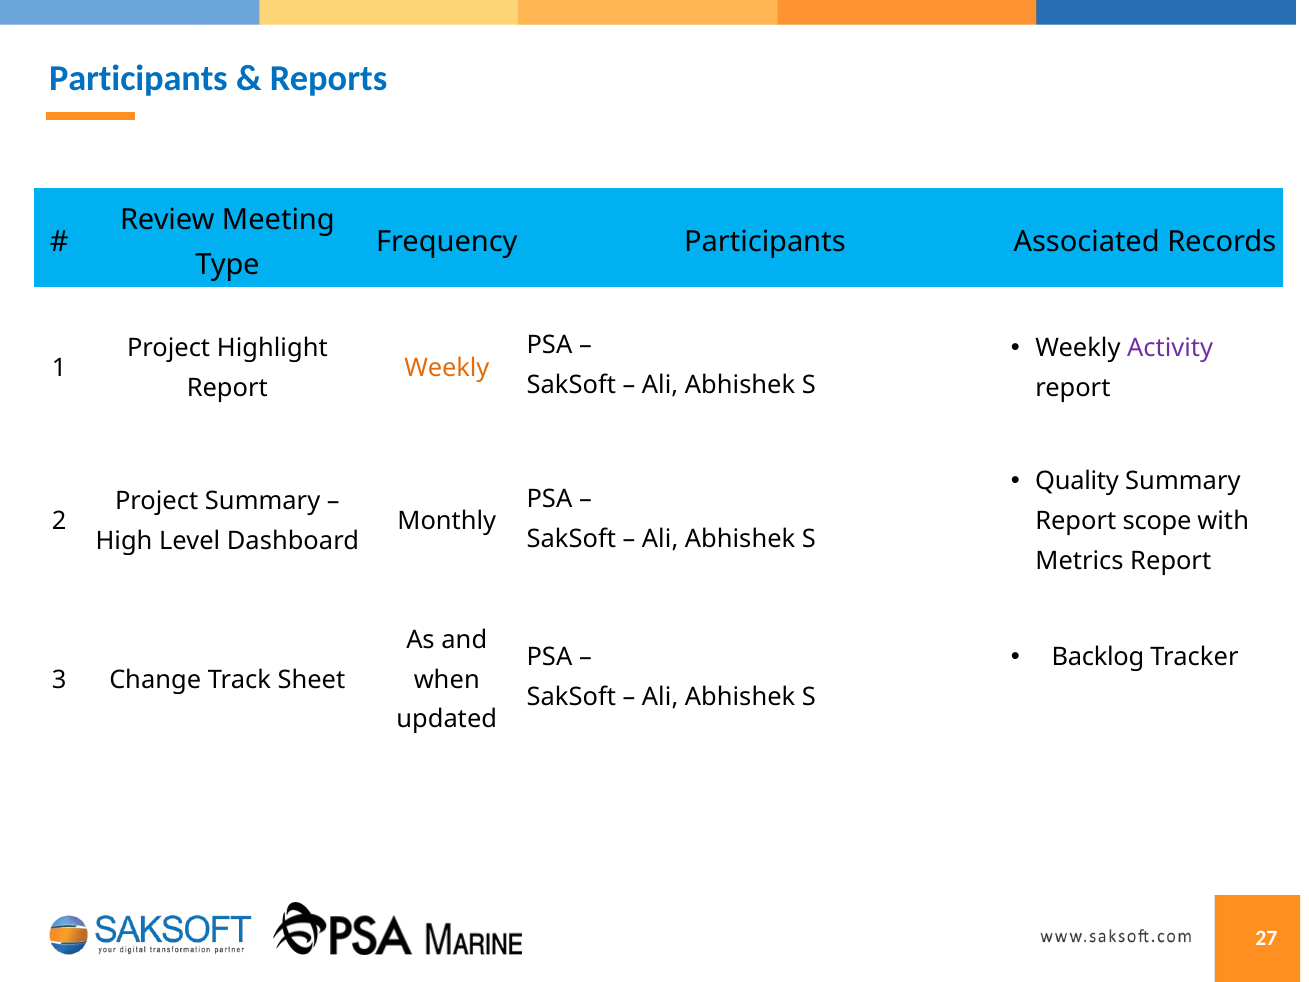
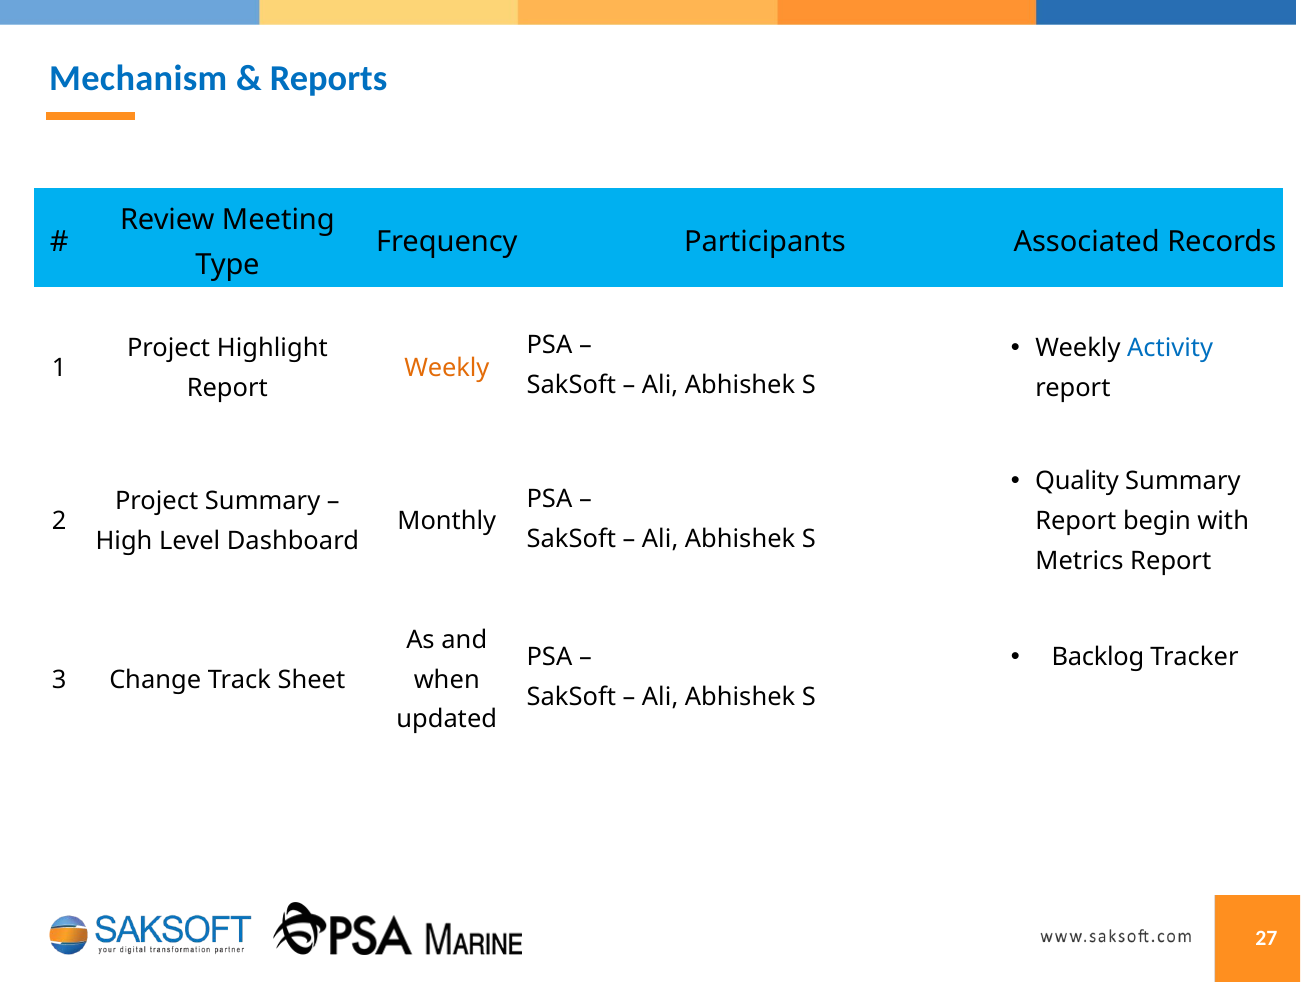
Participants: Participants -> Mechanism (138, 78)
Activity colour: purple -> blue (1170, 348)
scope: scope -> begin (1157, 521)
